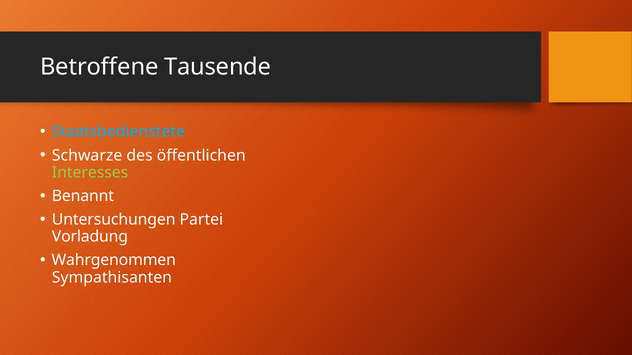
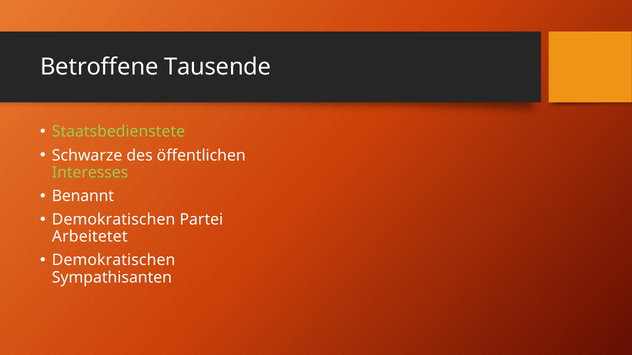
Staatsbedienstete colour: light blue -> light green (118, 132)
Untersuchungen: Untersuchungen -> Demokratischen (114, 220)
Vorladung: Vorladung -> Arbeitetet (90, 237)
Wahrgenommen: Wahrgenommen -> Demokratischen (114, 261)
